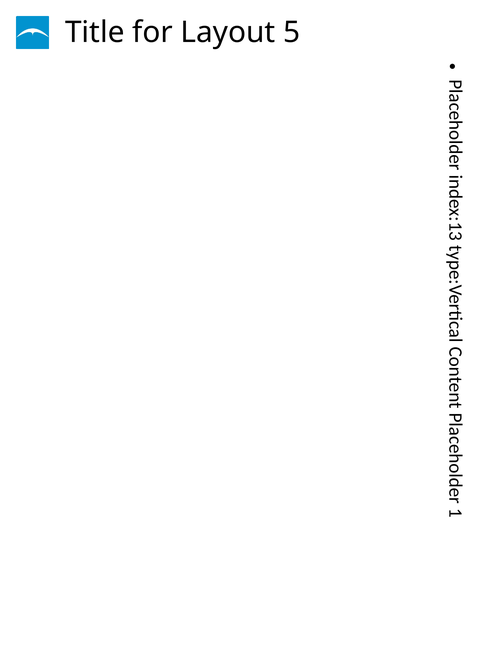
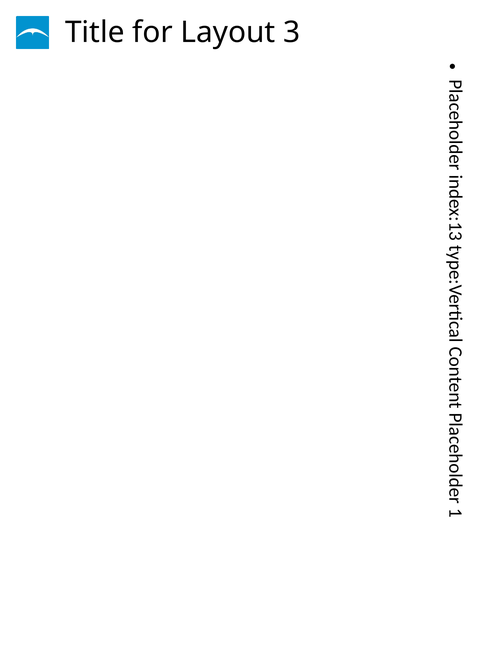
Layout 5: 5 -> 3 (292, 32)
